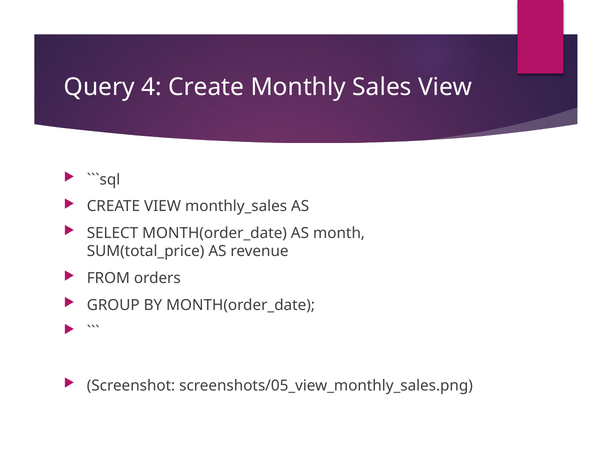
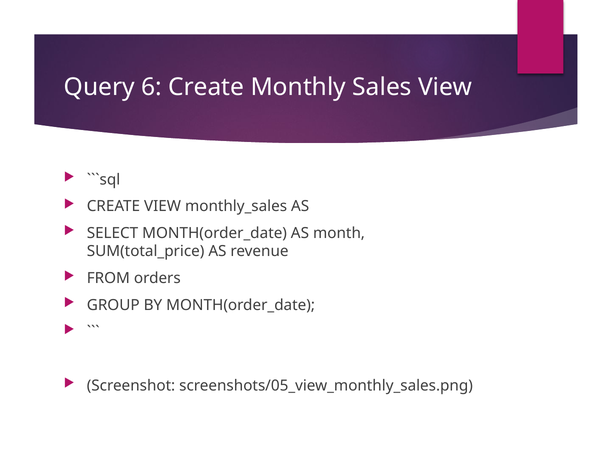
4: 4 -> 6 (152, 87)
